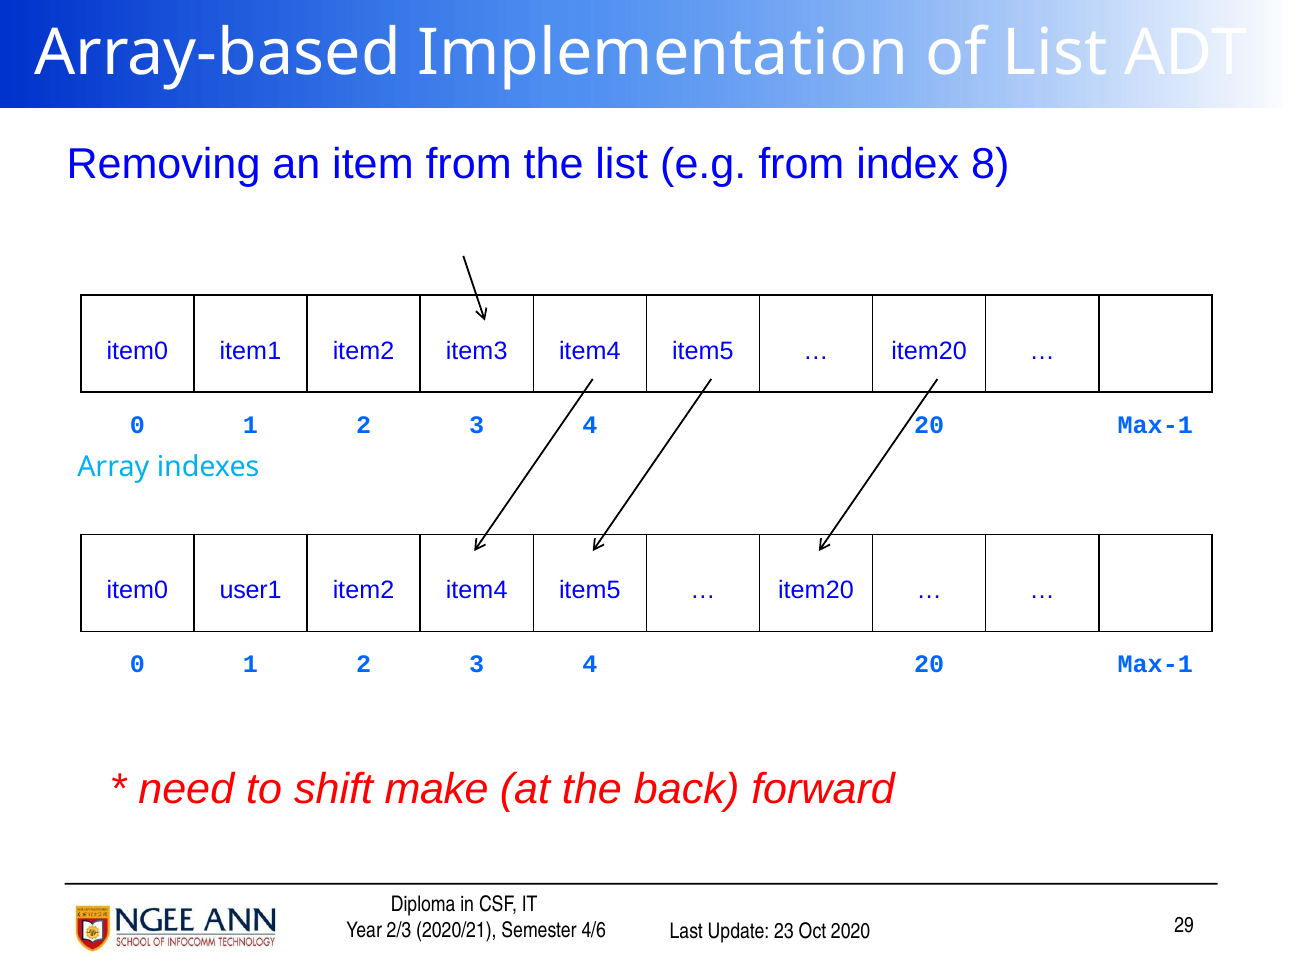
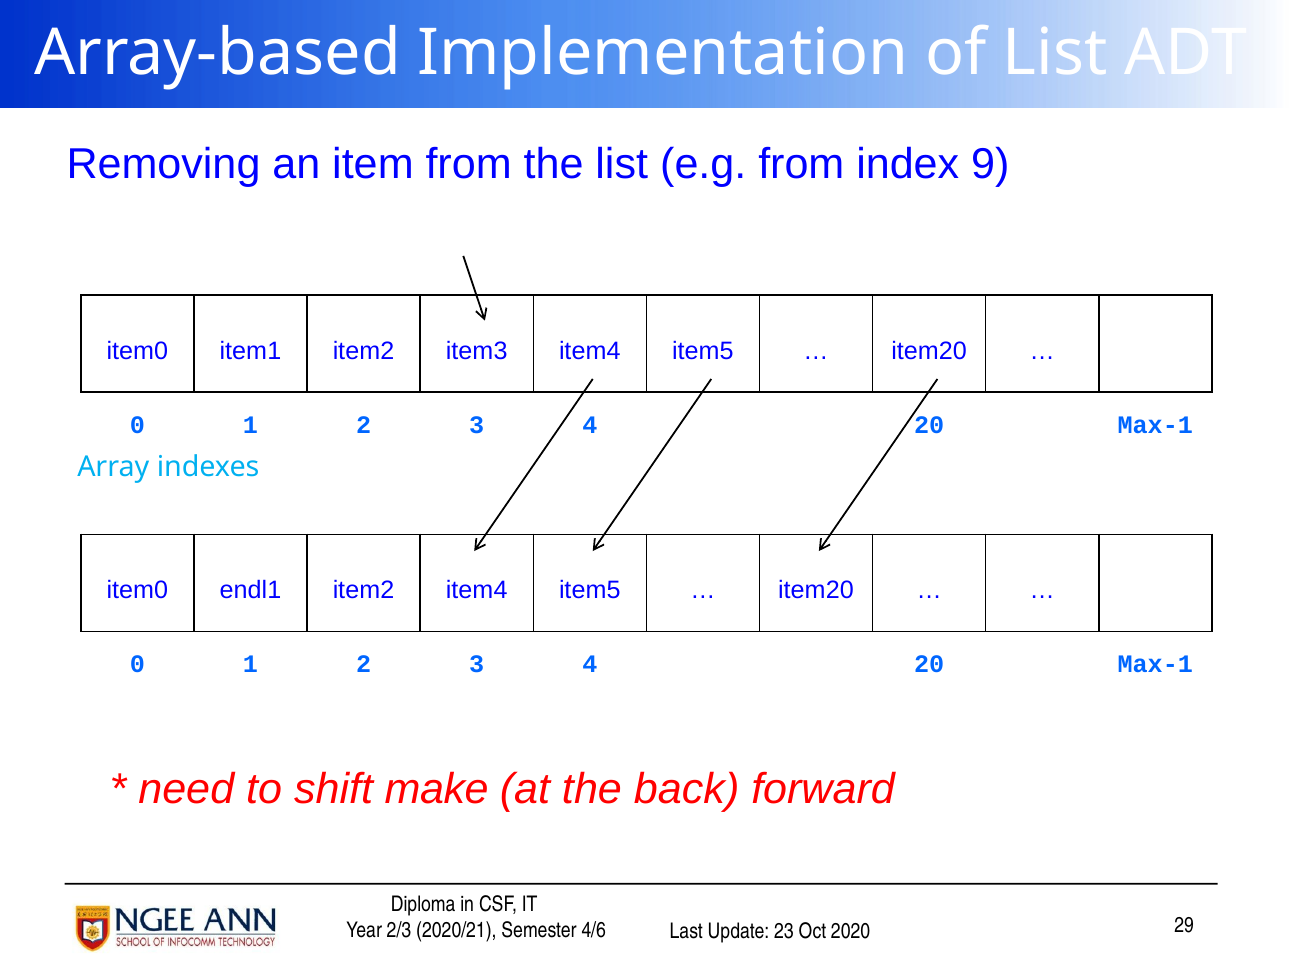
8: 8 -> 9 (990, 165)
user1: user1 -> endl1 (250, 590)
